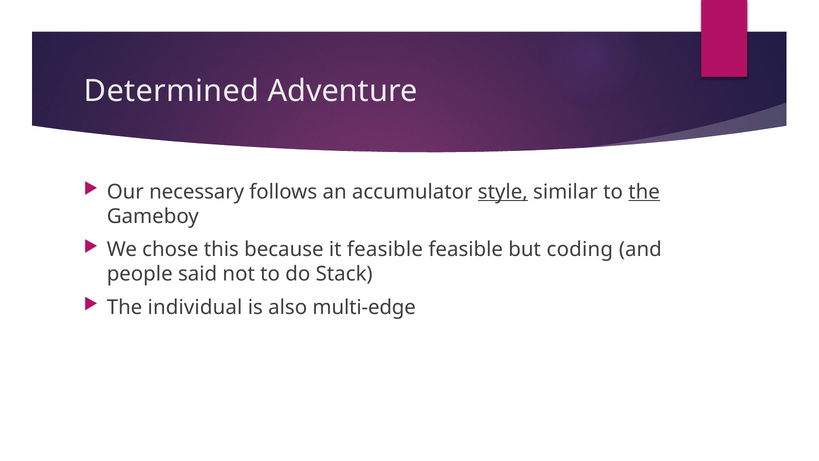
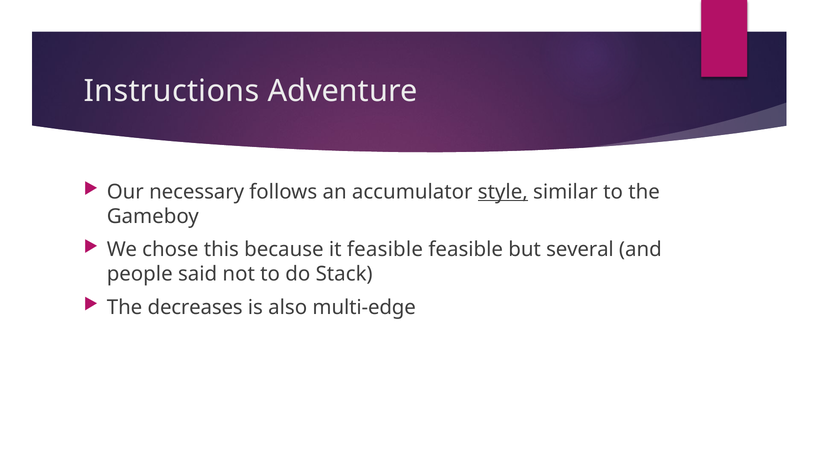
Determined: Determined -> Instructions (172, 91)
the underline: present -> none (644, 192)
coding: coding -> several (580, 249)
individual: individual -> decreases (195, 307)
